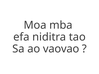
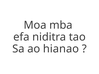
vaovao: vaovao -> hianao (61, 49)
